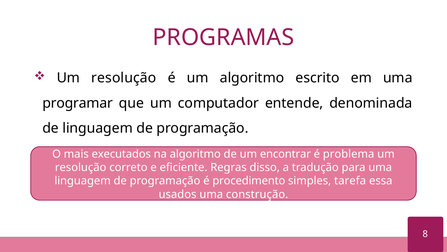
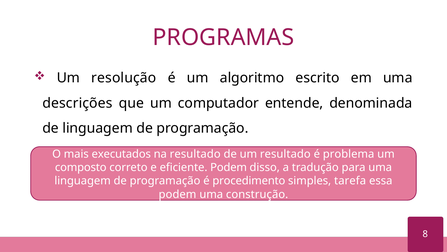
programar: programar -> descrições (77, 103)
na algoritmo: algoritmo -> resultado (195, 154)
um encontrar: encontrar -> resultado (285, 154)
resolução: resolução -> composto (81, 167)
eficiente Regras: Regras -> Podem (229, 167)
usados: usados -> podem (178, 194)
